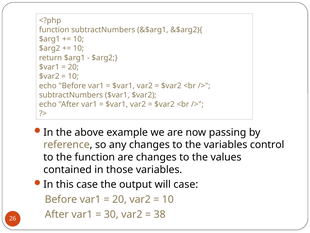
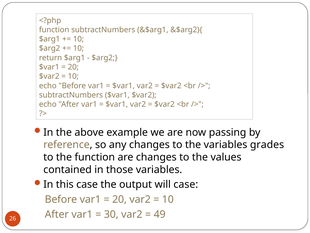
control: control -> grades (267, 144)
38: 38 -> 49 (160, 214)
